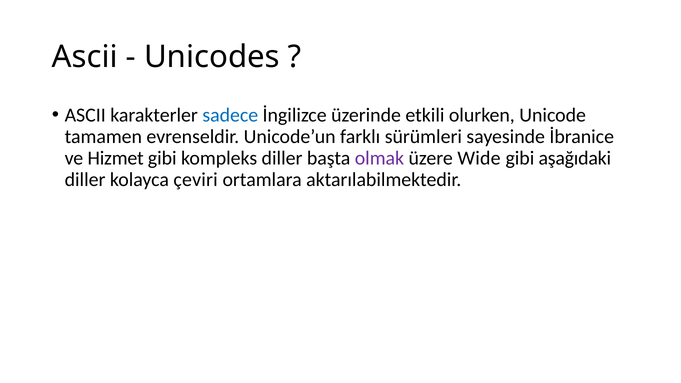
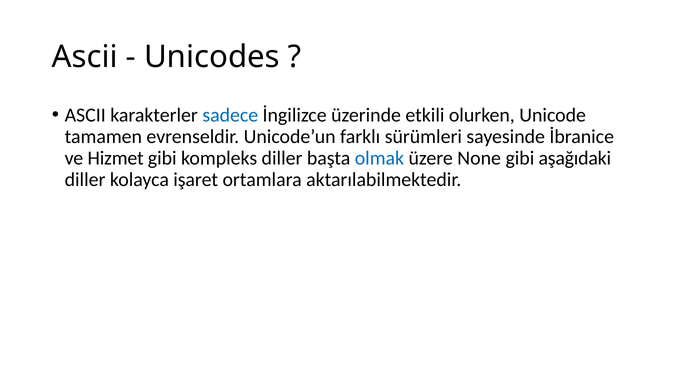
olmak colour: purple -> blue (379, 158)
Wide: Wide -> None (479, 158)
çeviri: çeviri -> işaret (196, 180)
